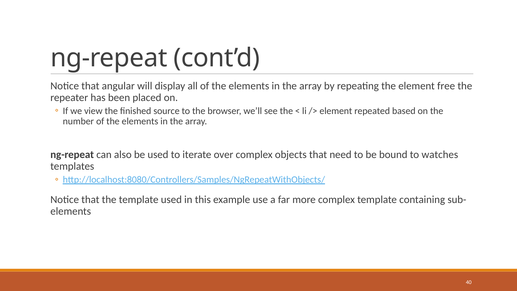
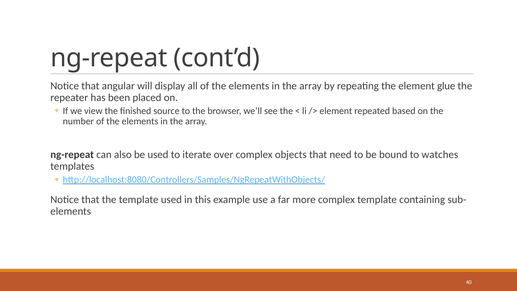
free: free -> glue (446, 86)
